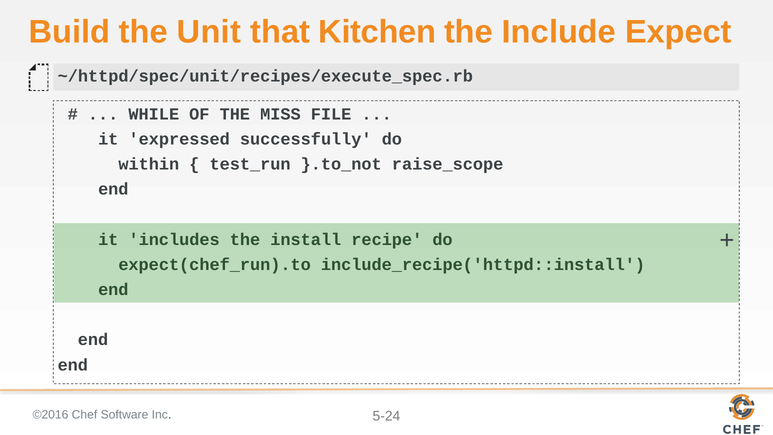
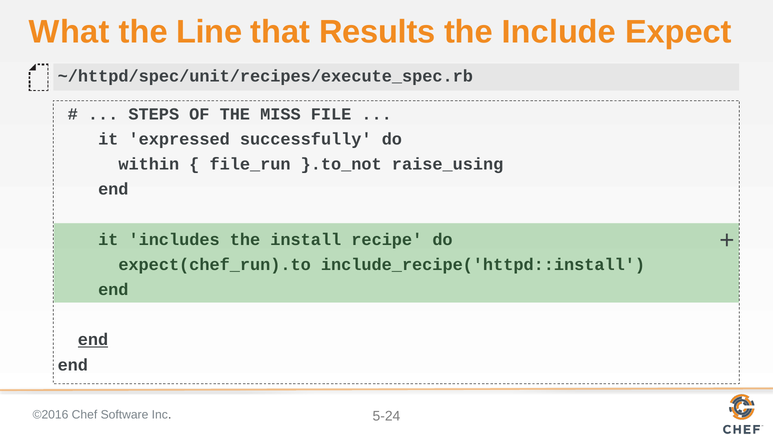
Build: Build -> What (69, 32)
Unit: Unit -> Line (209, 32)
Kitchen: Kitchen -> Results (377, 32)
WHILE: WHILE -> STEPS (154, 114)
test_run: test_run -> file_run (250, 164)
raise_scope: raise_scope -> raise_using (448, 164)
end underline: none -> present (93, 340)
